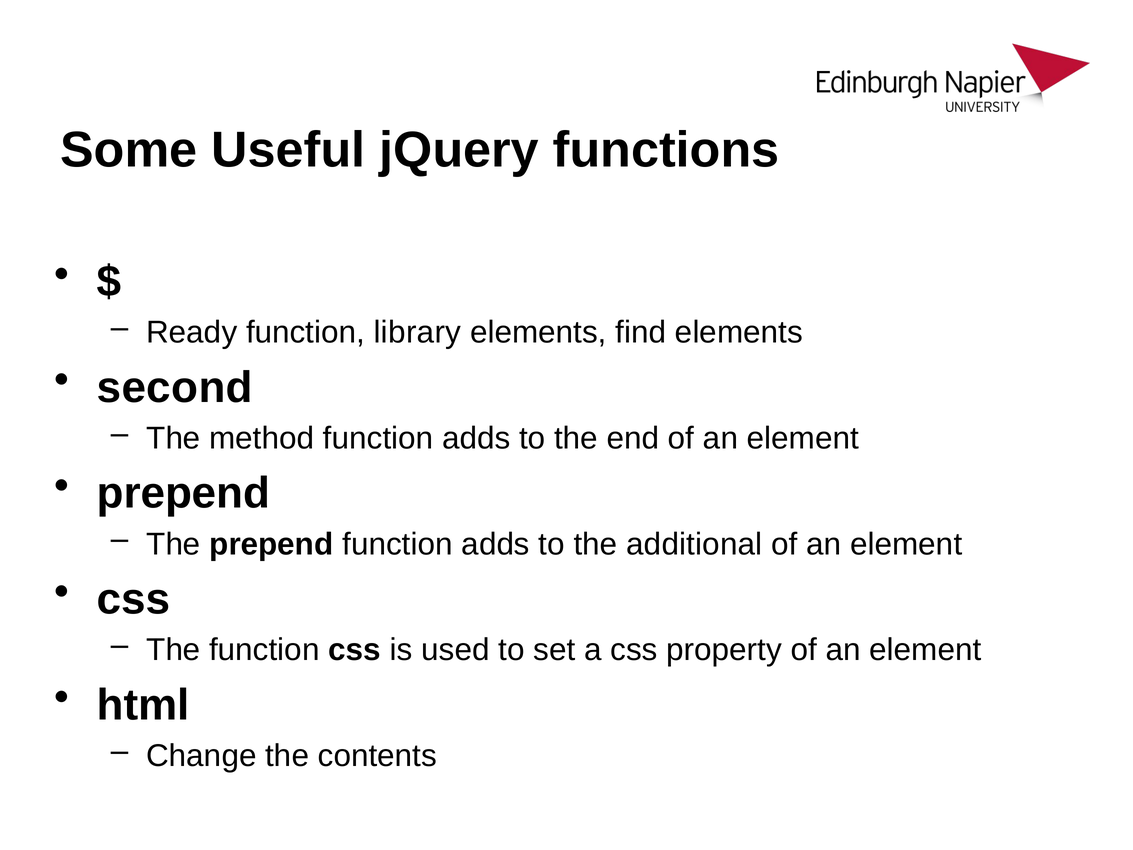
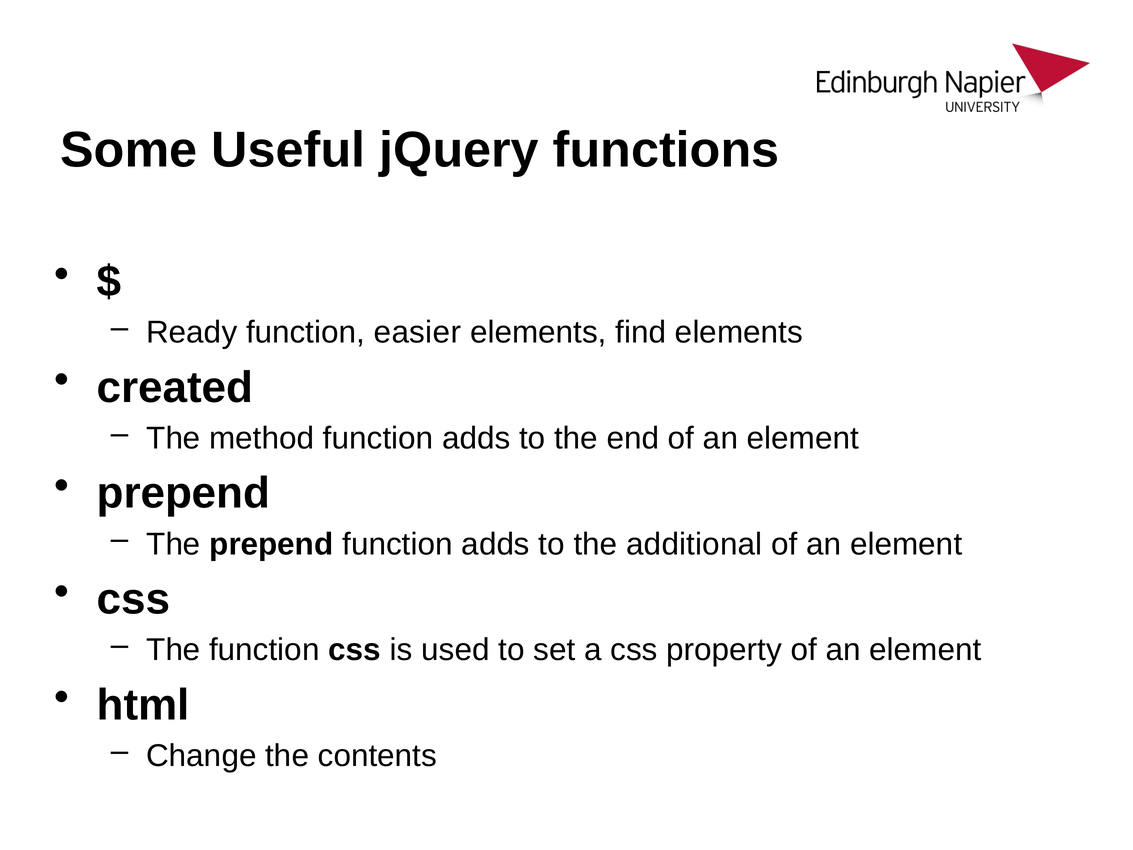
library: library -> easier (417, 332)
second: second -> created (175, 387)
